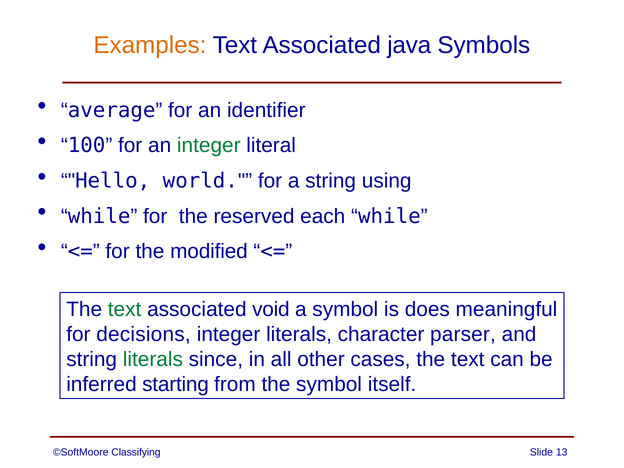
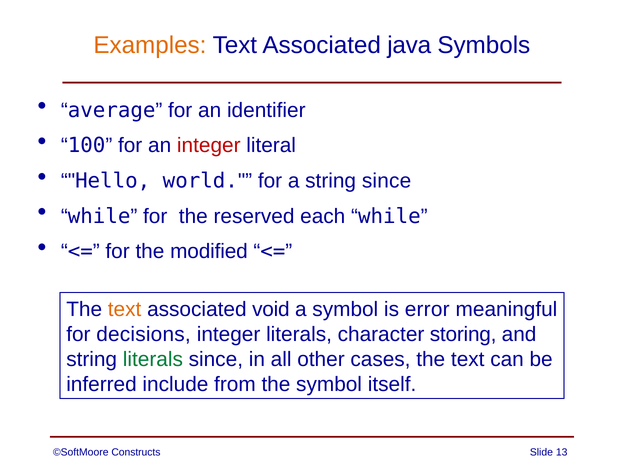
integer colour: green -> red (209, 145)
string using: using -> since (387, 181)
text colour: green -> orange (125, 310)
does: does -> error (427, 310)
parser: parser -> storing (463, 334)
starting: starting -> include (175, 384)
Classifying: Classifying -> Constructs (136, 452)
